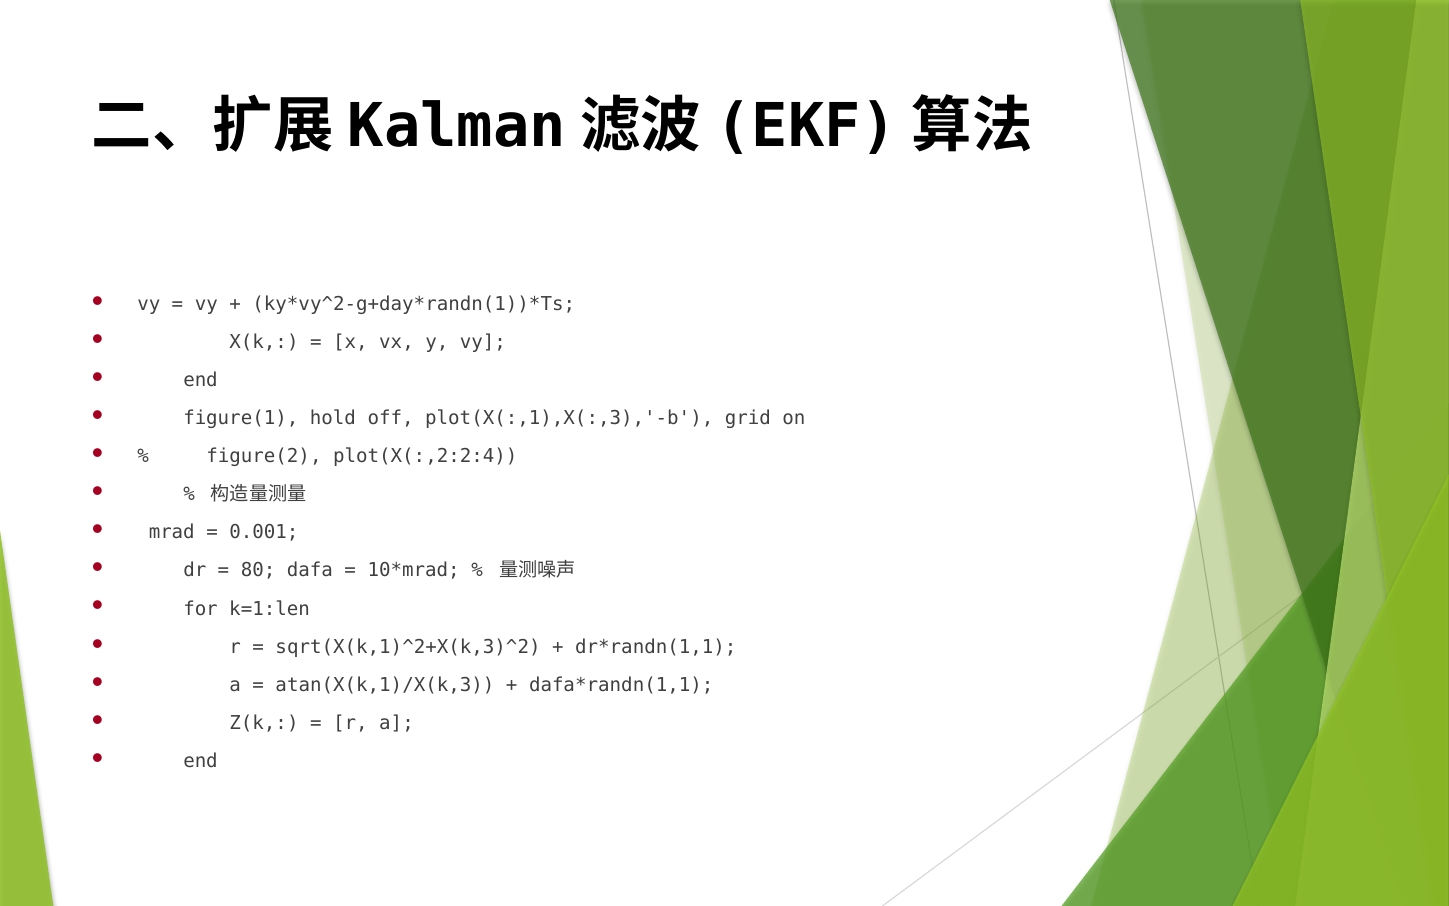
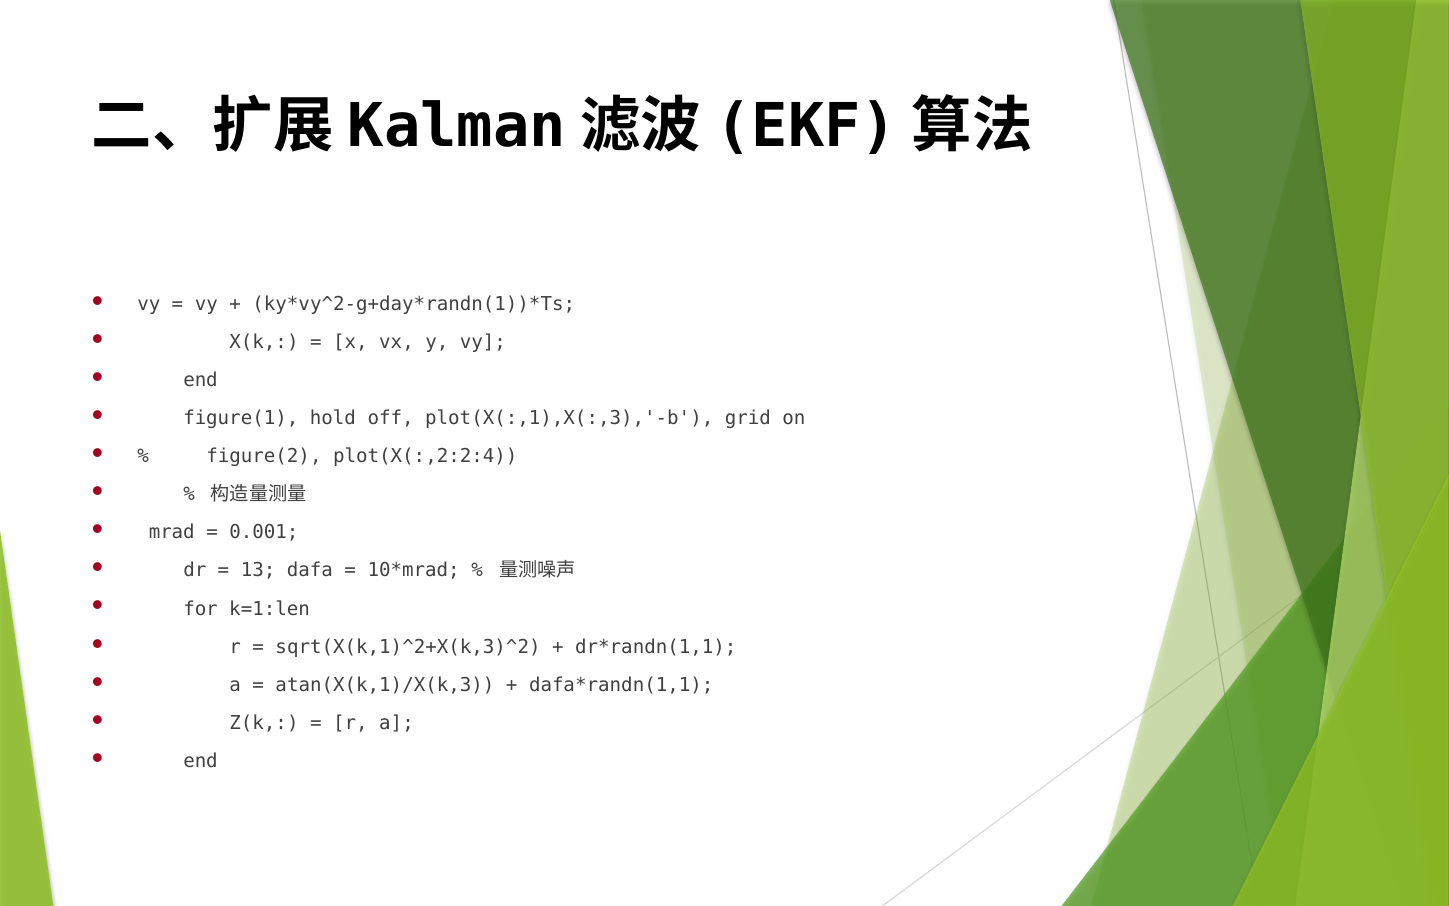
80: 80 -> 13 (258, 570)
